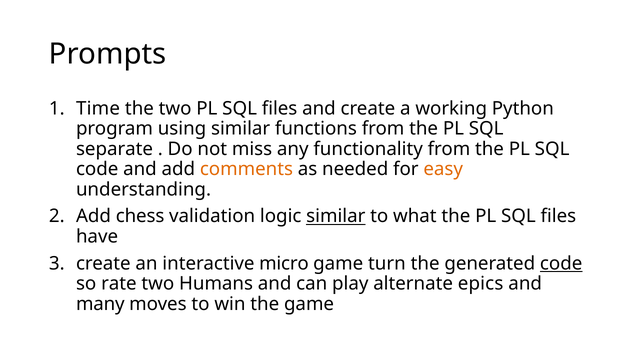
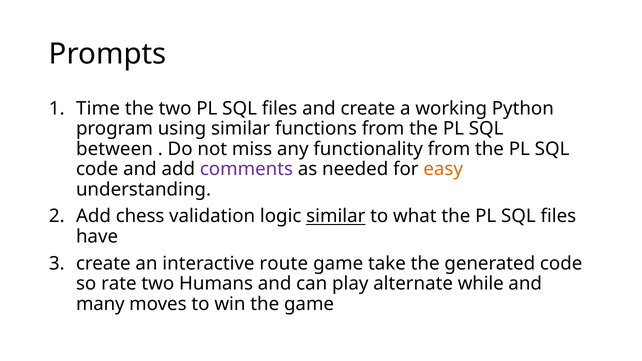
separate: separate -> between (114, 149)
comments colour: orange -> purple (246, 169)
micro: micro -> route (284, 264)
turn: turn -> take (387, 264)
code underline: present -> none (561, 264)
epics: epics -> while (481, 284)
